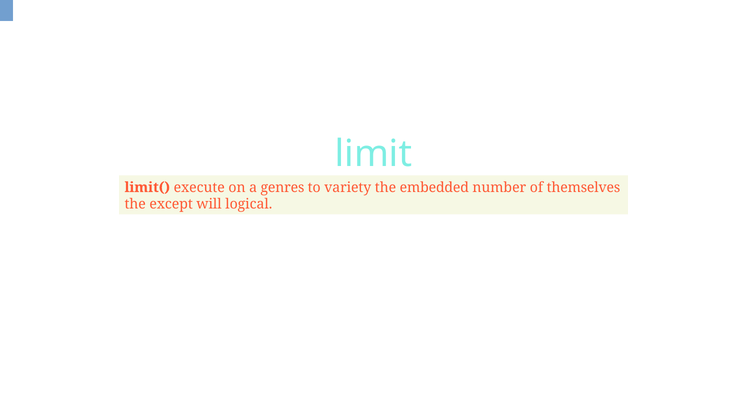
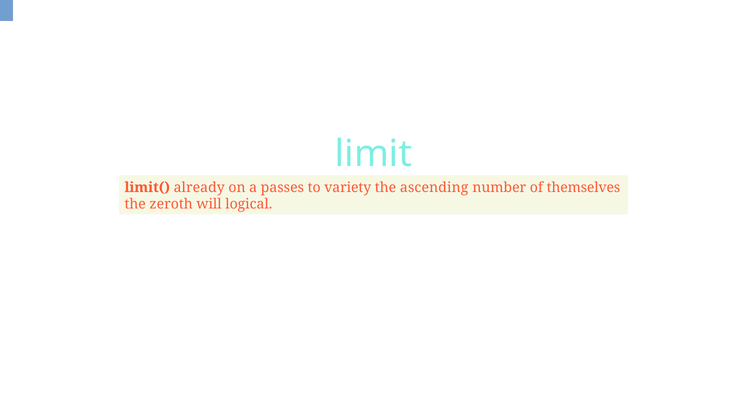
execute: execute -> already (199, 187)
genres: genres -> passes (282, 187)
embedded: embedded -> ascending (434, 187)
except: except -> zeroth (171, 204)
